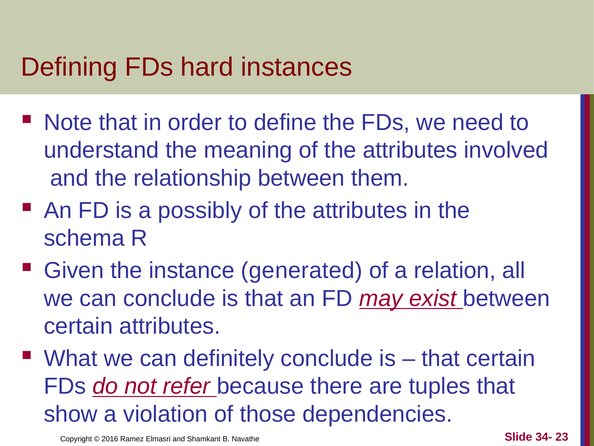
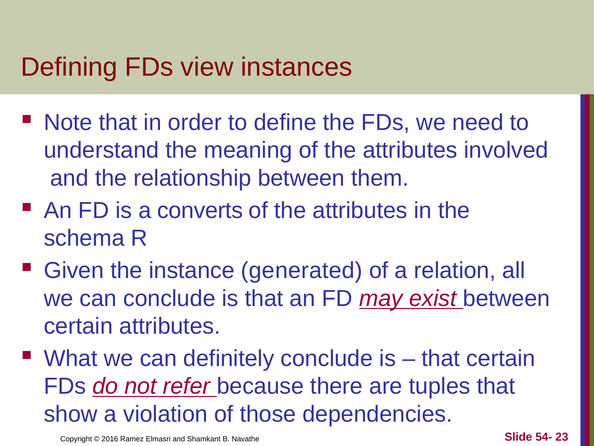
hard: hard -> view (207, 67)
possibly: possibly -> converts (200, 210)
34-: 34- -> 54- (544, 436)
